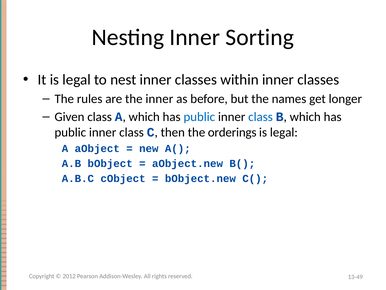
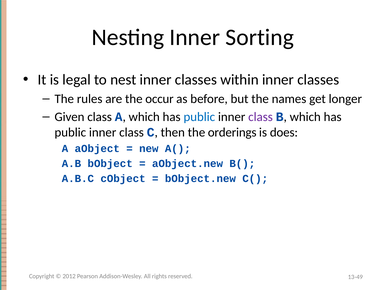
the inner: inner -> occur (159, 99)
class colour: blue -> purple (261, 117)
legal: legal -> does (284, 132)
